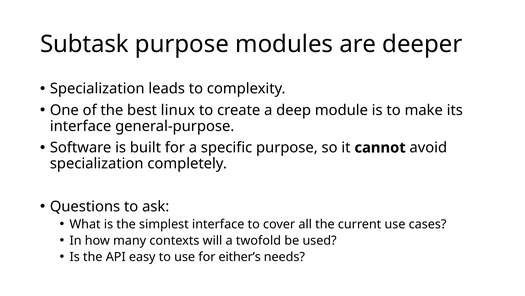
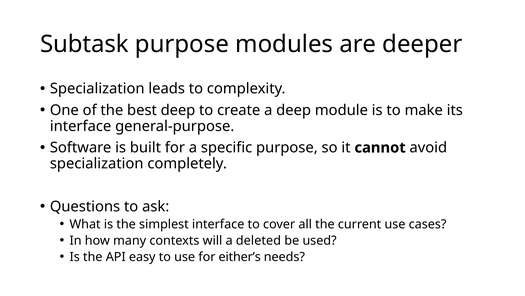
best linux: linux -> deep (178, 110)
twofold: twofold -> deleted (258, 240)
